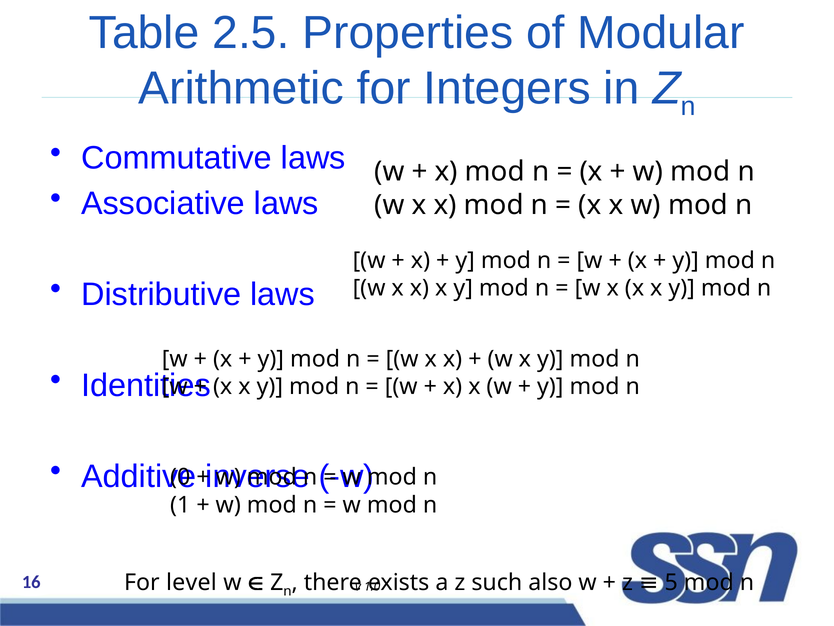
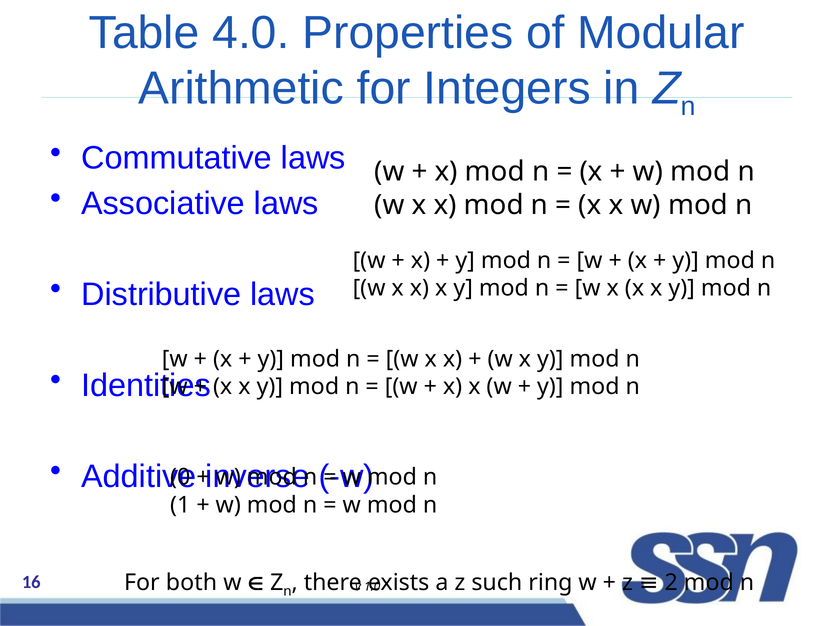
2.5: 2.5 -> 4.0 (251, 33)
level: level -> both (191, 582)
also: also -> ring (550, 582)
5: 5 -> 2 (671, 582)
